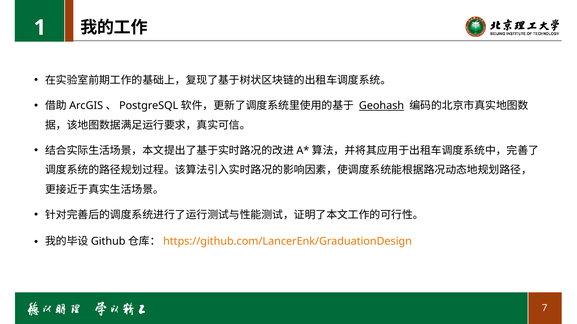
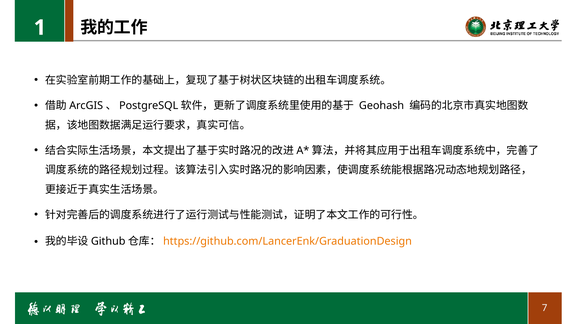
Geohash underline: present -> none (382, 106)
